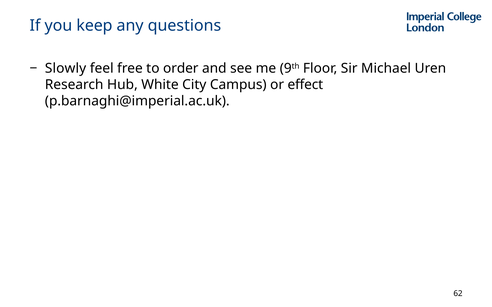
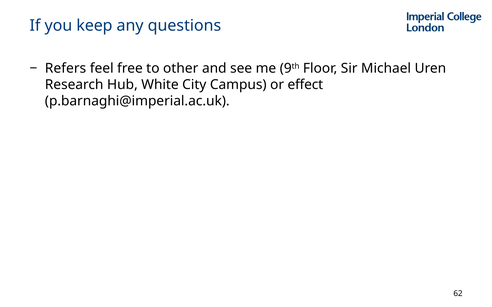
Slowly: Slowly -> Refers (66, 68)
order: order -> other (181, 68)
